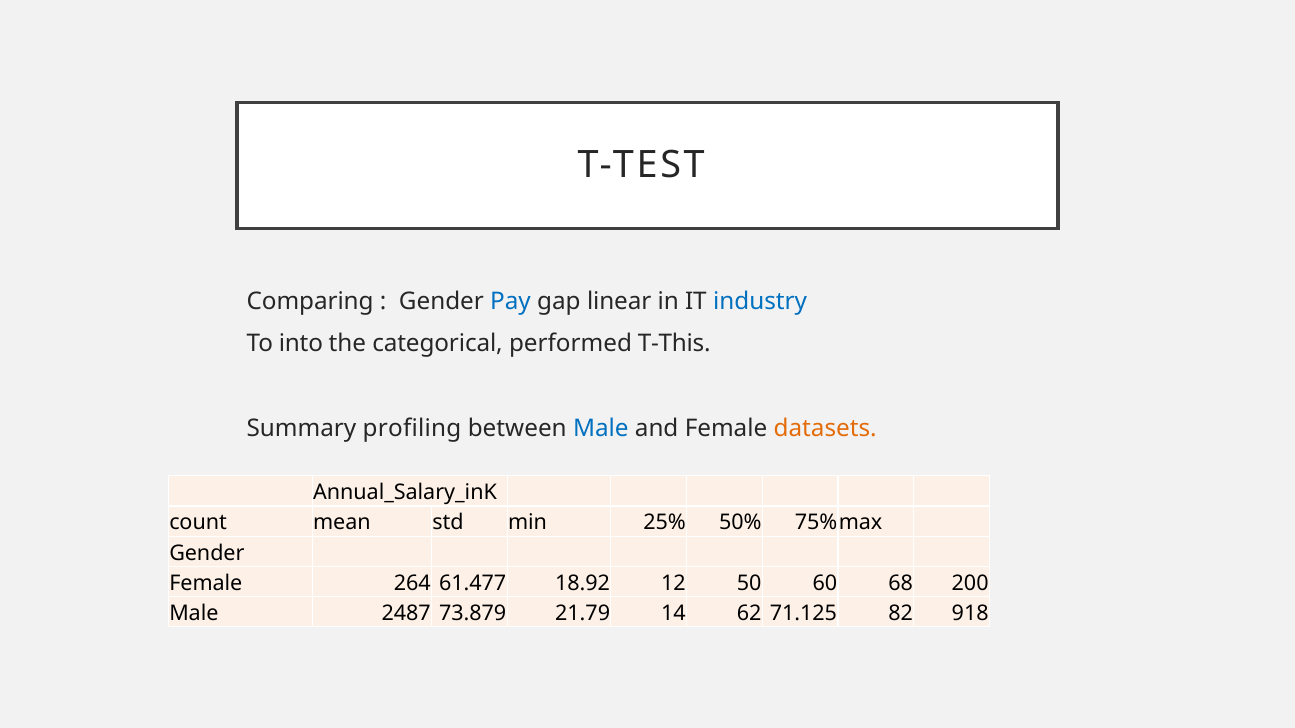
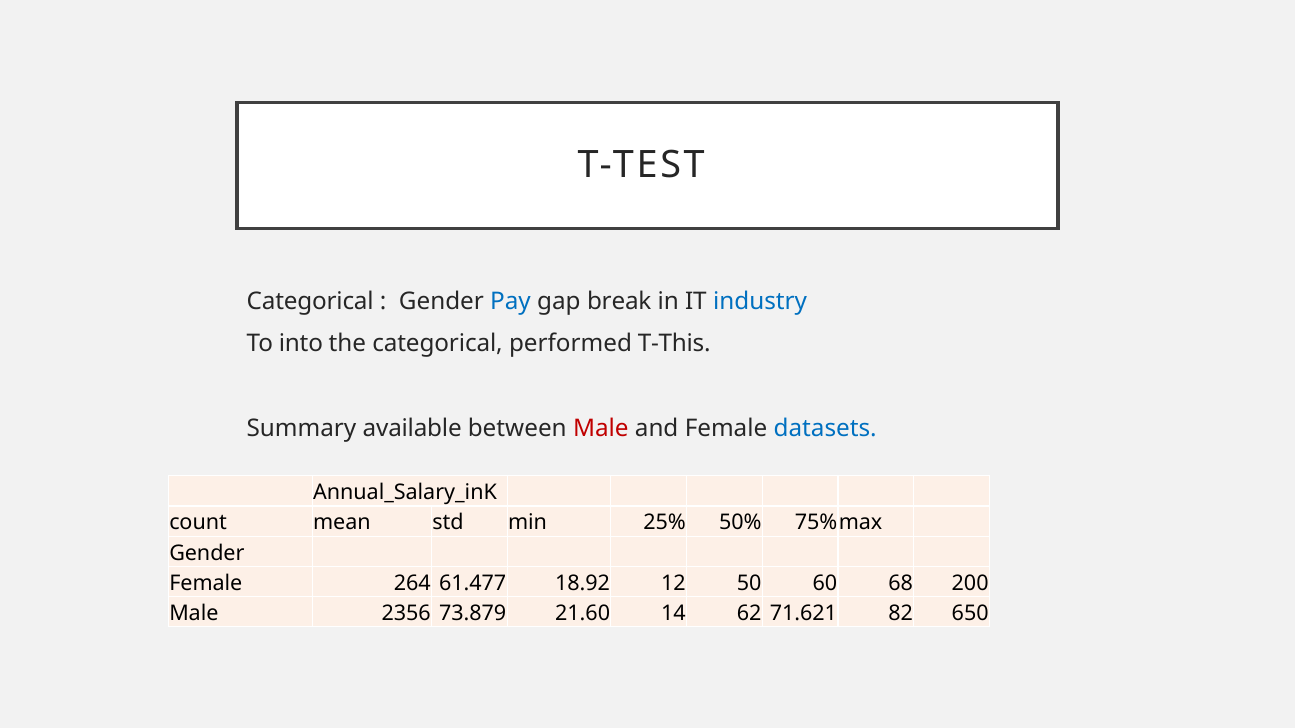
Comparing: Comparing -> Categorical (310, 301)
linear: linear -> break (619, 301)
profiling: profiling -> available (412, 429)
Male colour: blue -> red (601, 429)
datasets colour: orange -> blue (825, 429)
2487: 2487 -> 2356 (406, 614)
21.79: 21.79 -> 21.60 (583, 614)
71.125: 71.125 -> 71.621 (803, 614)
918: 918 -> 650 (970, 614)
